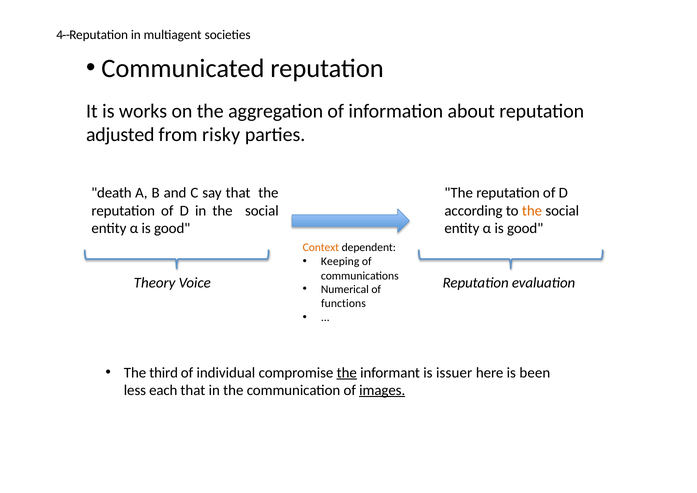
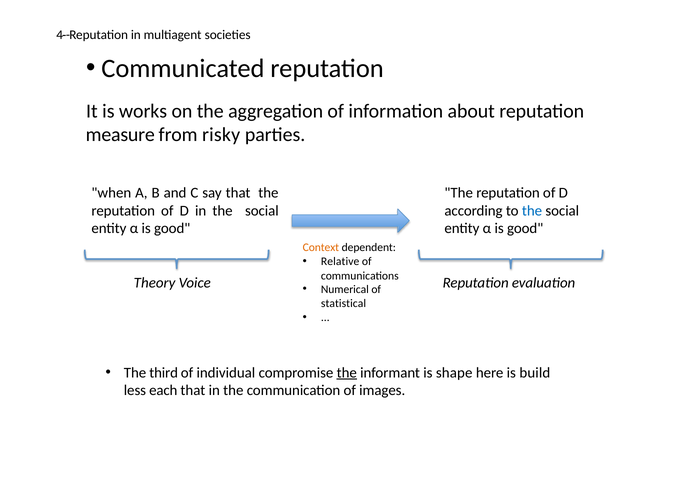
adjusted: adjusted -> measure (120, 134)
death: death -> when (111, 193)
the colour: orange -> blue (532, 211)
Keeping: Keeping -> Relative (340, 261)
functions: functions -> statistical (343, 303)
issuer: issuer -> shape (454, 372)
been: been -> build (535, 372)
images underline: present -> none (382, 390)
